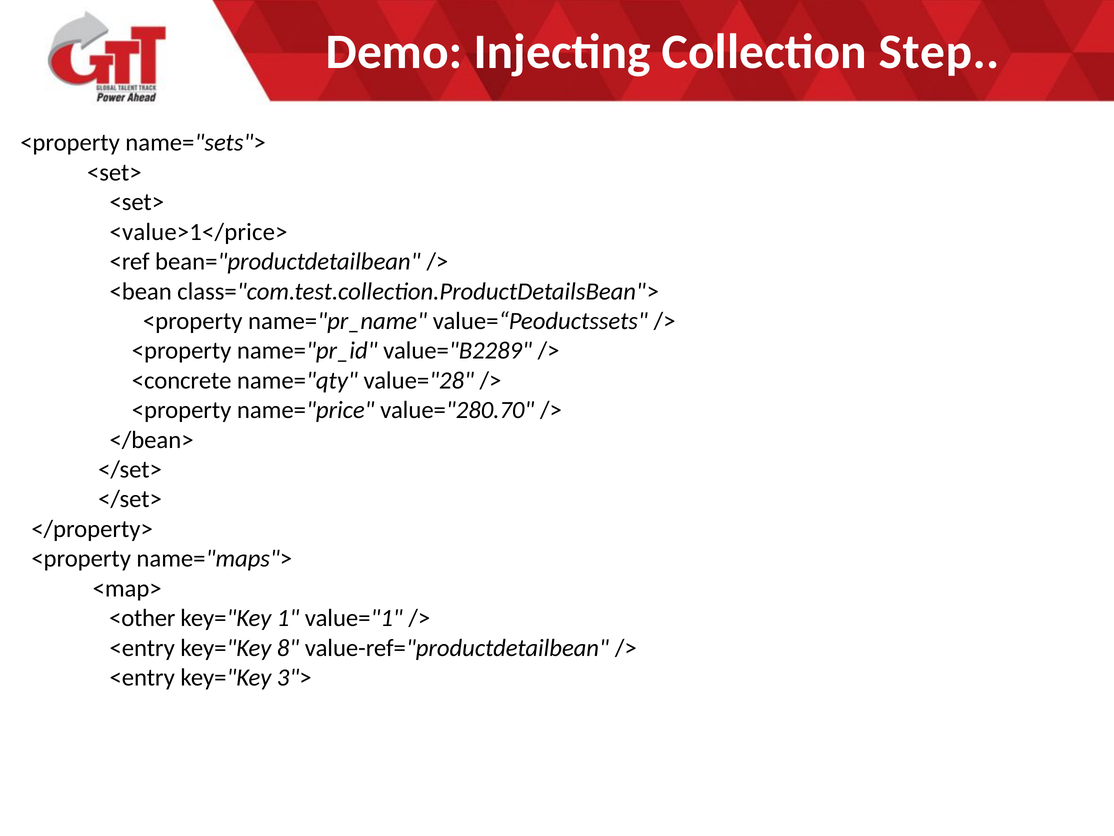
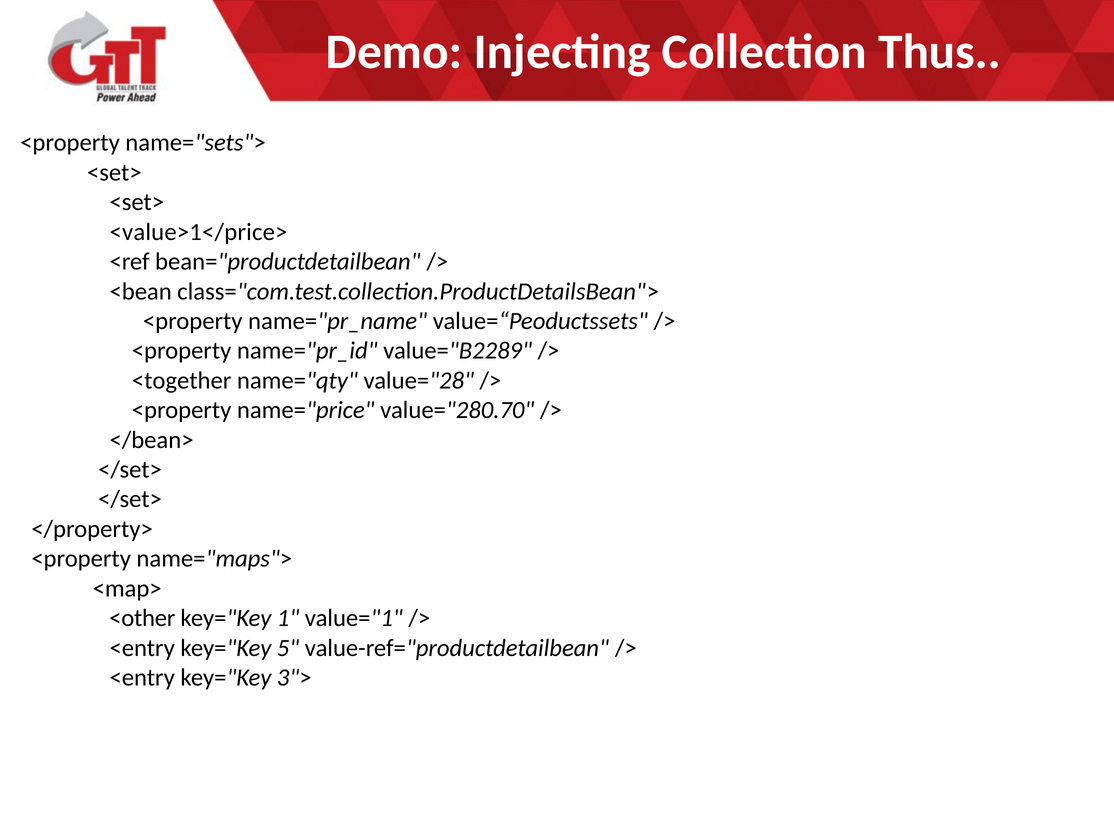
Step: Step -> Thus (940, 52)
<concrete: <concrete -> <together (182, 380)
8: 8 -> 5 (288, 647)
